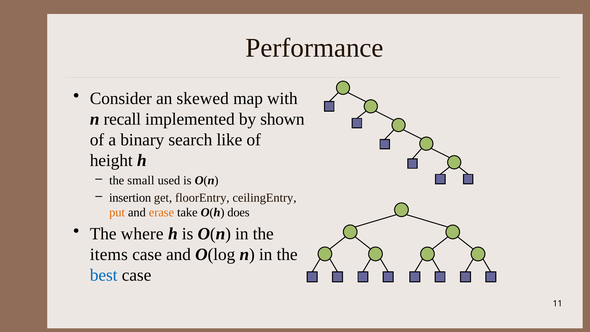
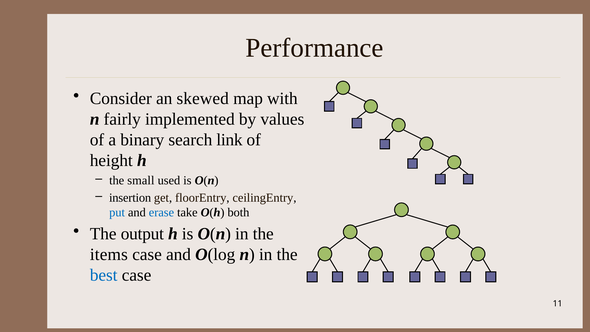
recall: recall -> fairly (122, 119)
shown: shown -> values (282, 119)
like: like -> link (229, 140)
put colour: orange -> blue (117, 212)
erase colour: orange -> blue (161, 212)
does: does -> both (238, 212)
where: where -> output (142, 234)
